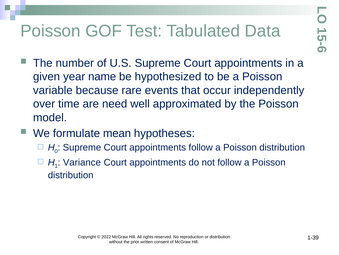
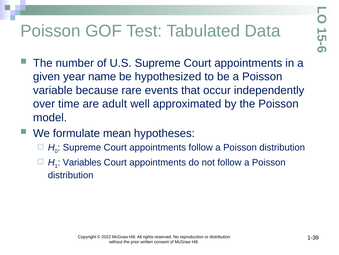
need: need -> adult (115, 104)
Variance: Variance -> Variables (82, 162)
